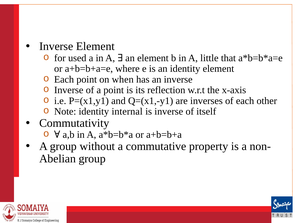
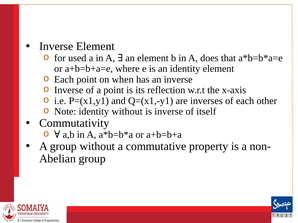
little: little -> does (209, 58)
identity internal: internal -> without (127, 112)
